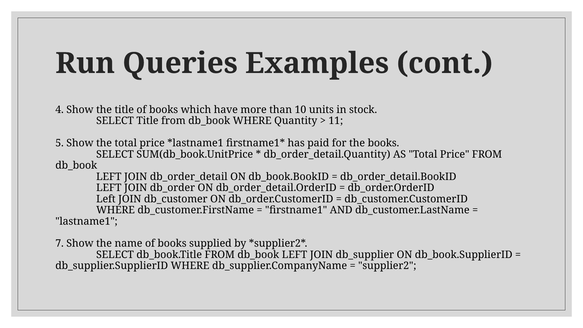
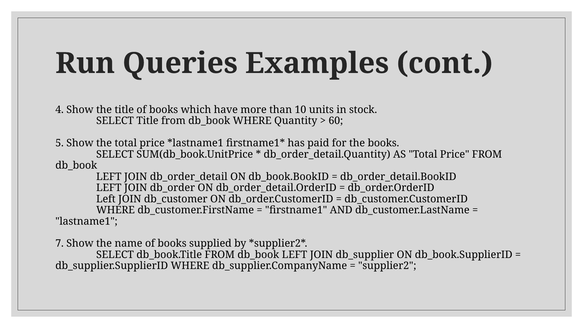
11: 11 -> 60 (336, 121)
